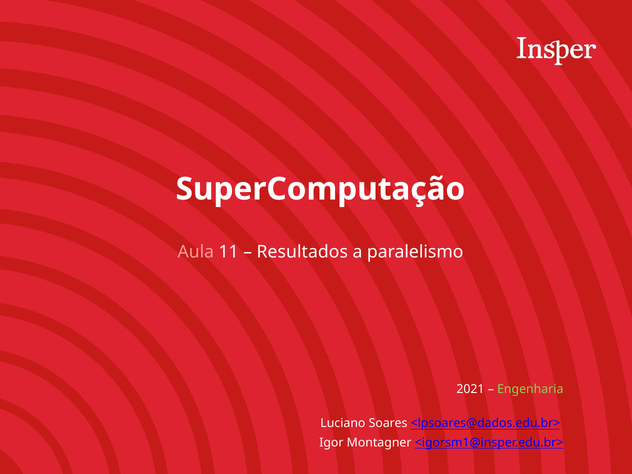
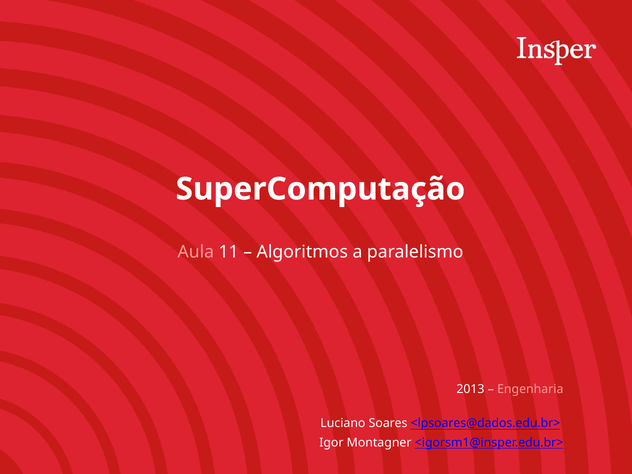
Resultados: Resultados -> Algoritmos (302, 252)
2021: 2021 -> 2013 (470, 389)
Engenharia colour: light green -> pink (530, 389)
